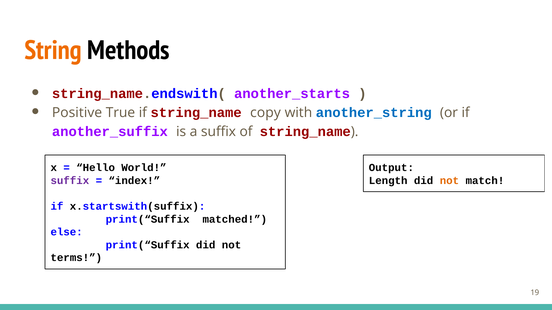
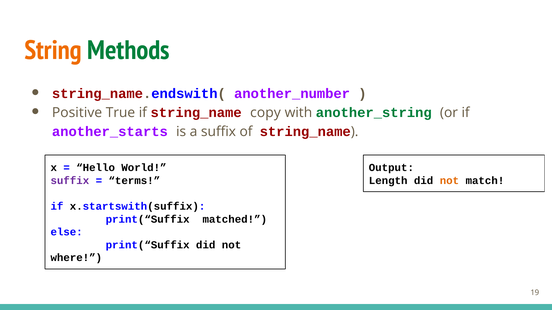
Methods colour: black -> green (128, 50)
another_starts: another_starts -> another_number (292, 94)
another_string colour: blue -> green (374, 113)
another_suffix: another_suffix -> another_starts (110, 132)
index: index -> terms (134, 181)
terms: terms -> where (76, 258)
